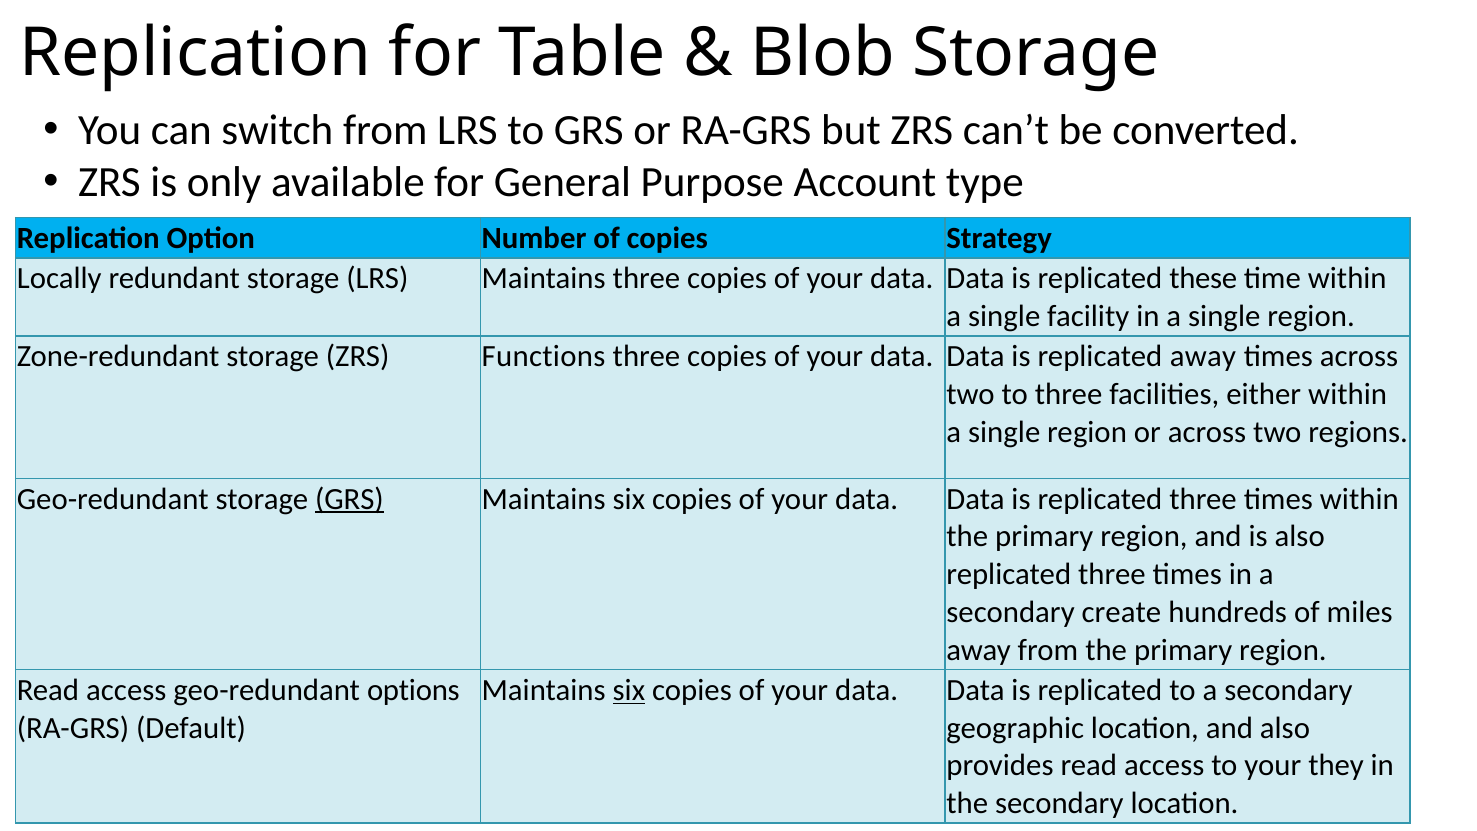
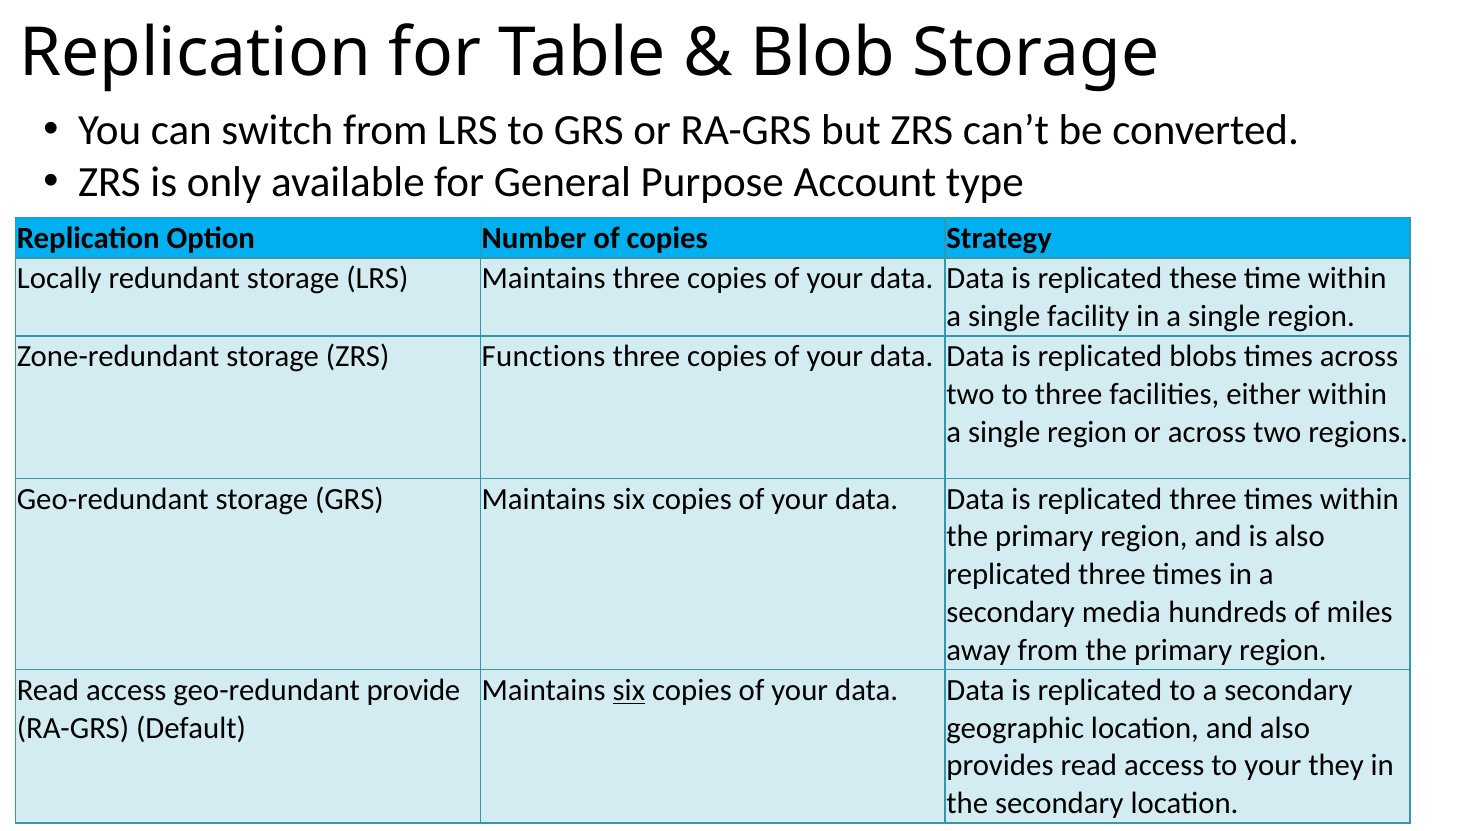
replicated away: away -> blobs (1203, 356)
GRS underline: present -> none (349, 499)
create: create -> media (1121, 612)
options: options -> provide (413, 690)
